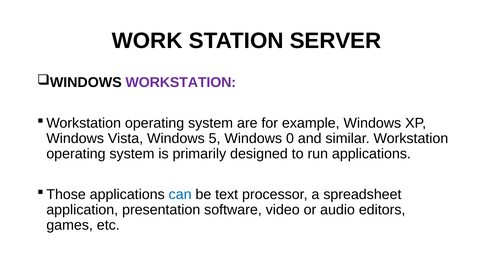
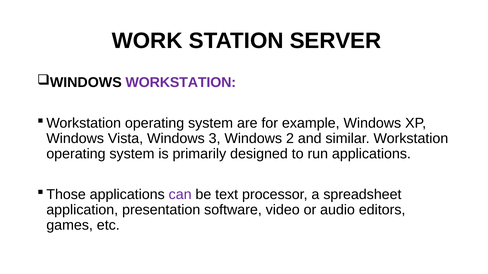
5: 5 -> 3 (215, 139)
0: 0 -> 2 (290, 139)
can colour: blue -> purple (180, 195)
